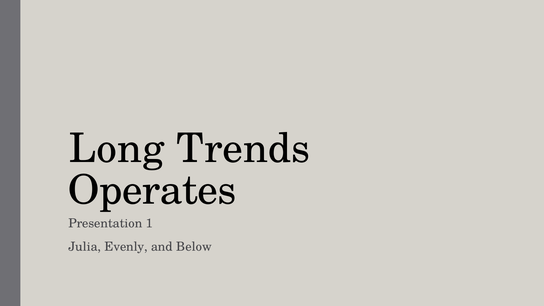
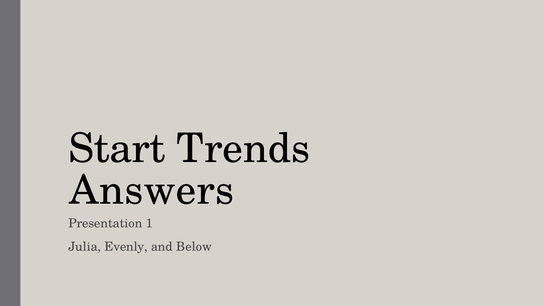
Long: Long -> Start (117, 149)
Operates: Operates -> Answers (152, 190)
